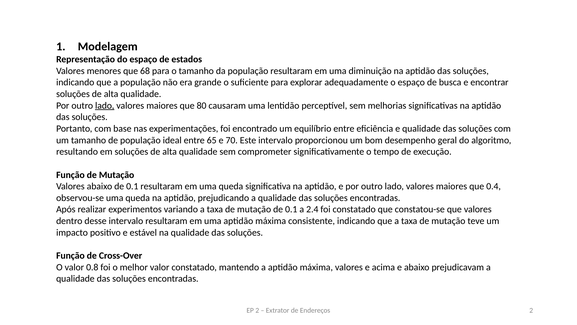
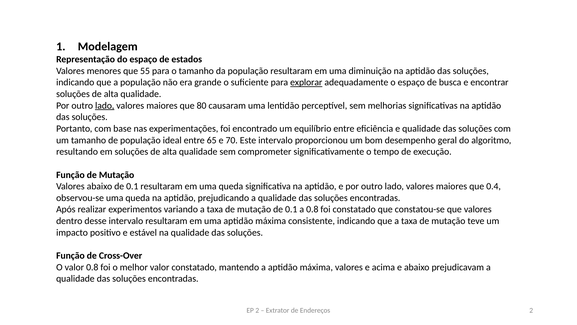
68: 68 -> 55 (145, 71)
explorar underline: none -> present (306, 82)
a 2.4: 2.4 -> 0.8 (312, 209)
